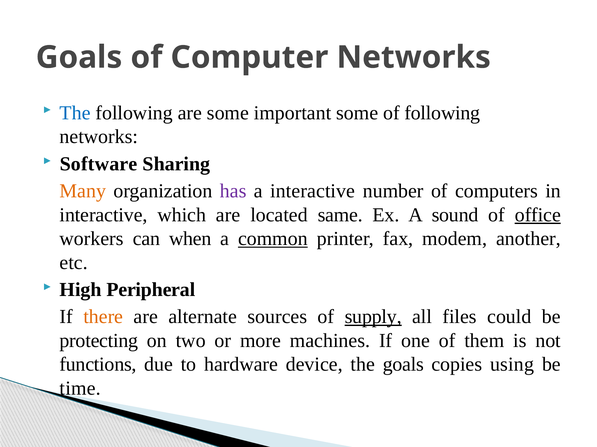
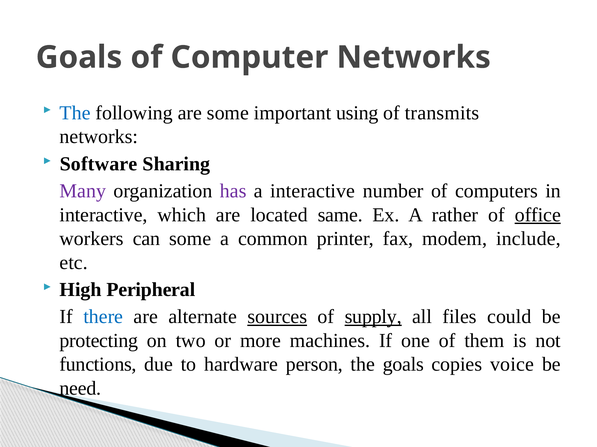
important some: some -> using (357, 113)
of following: following -> transmits (442, 113)
Many colour: orange -> purple (83, 191)
sound: sound -> rather (455, 215)
can when: when -> some (190, 239)
common underline: present -> none (273, 239)
another: another -> include (528, 239)
there colour: orange -> blue (103, 317)
sources underline: none -> present (277, 317)
device: device -> person (314, 365)
using: using -> voice (512, 365)
time: time -> need (80, 389)
